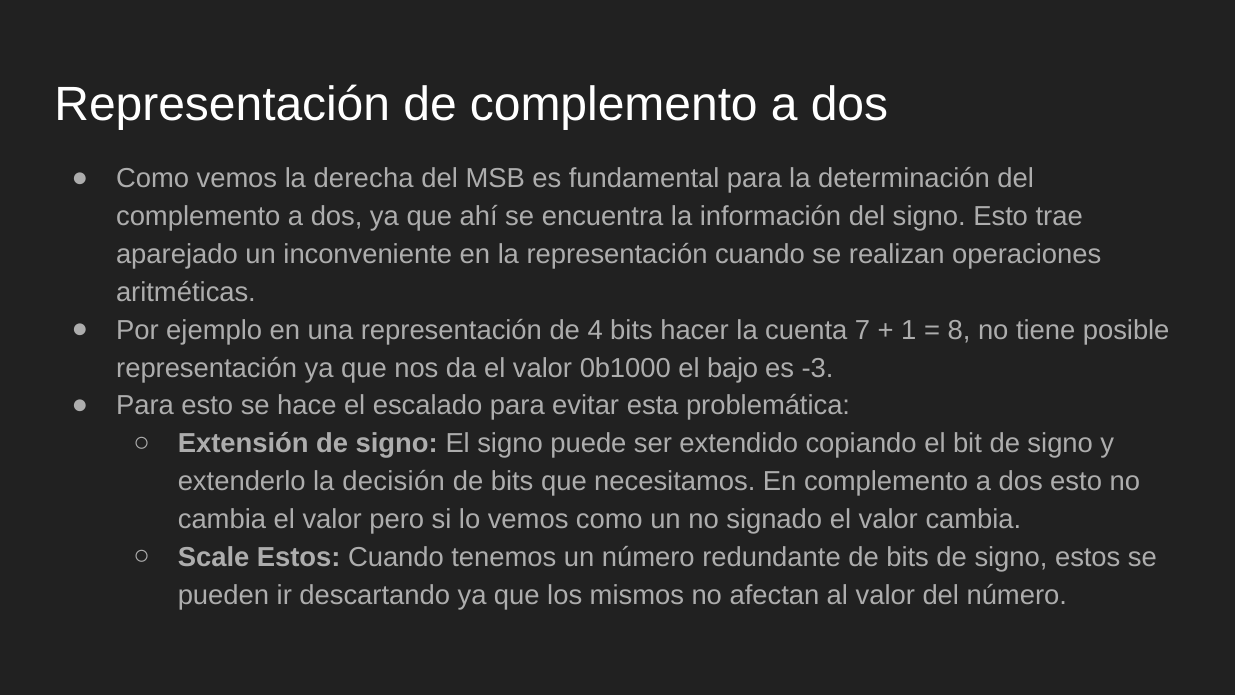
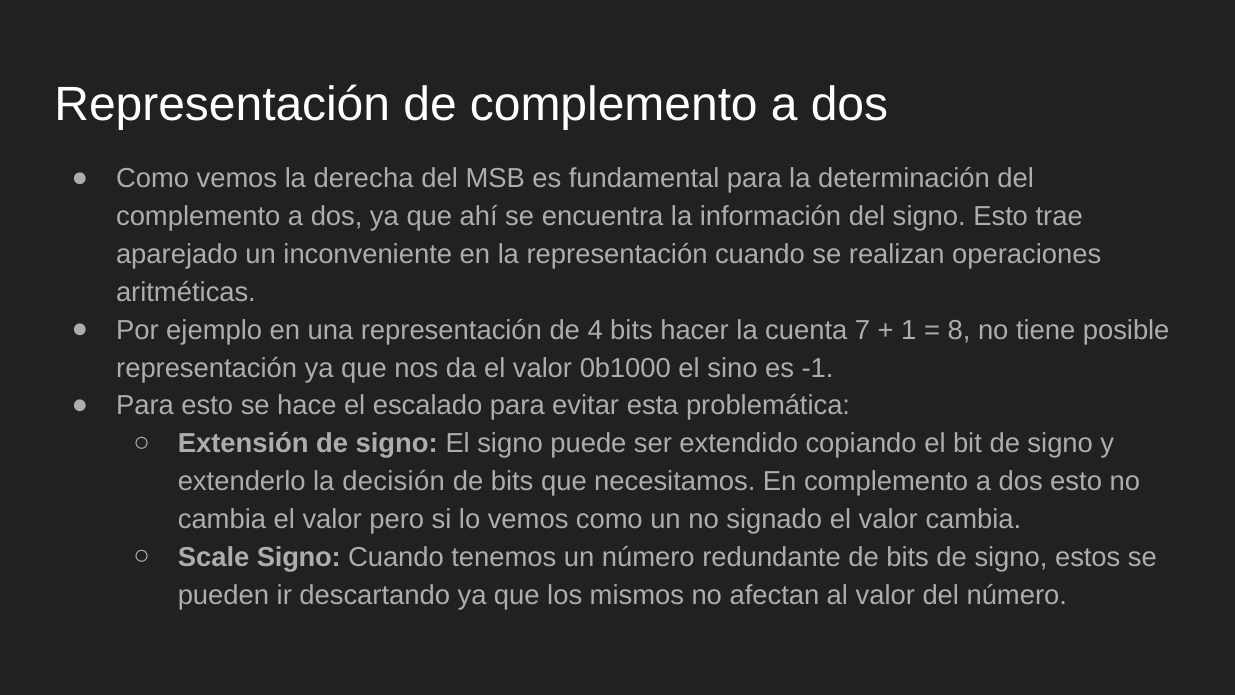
bajo: bajo -> sino (733, 368)
-3: -3 -> -1 (818, 368)
Scale Estos: Estos -> Signo (299, 557)
